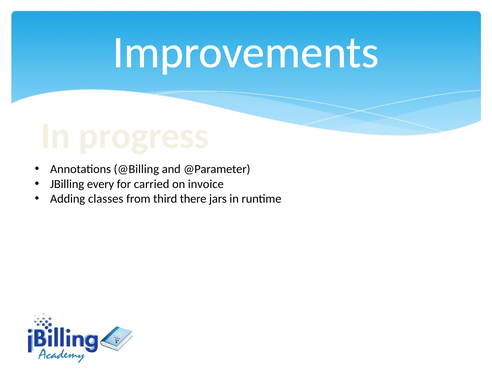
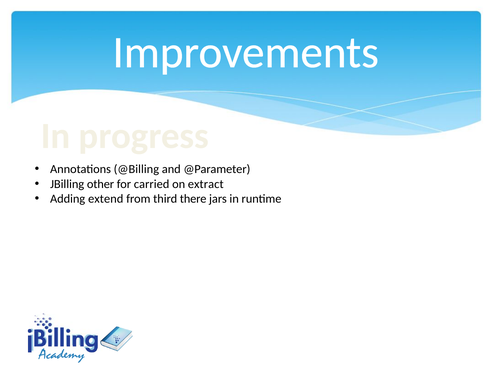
every: every -> other (101, 184)
invoice: invoice -> extract (206, 184)
classes: classes -> extend (106, 199)
